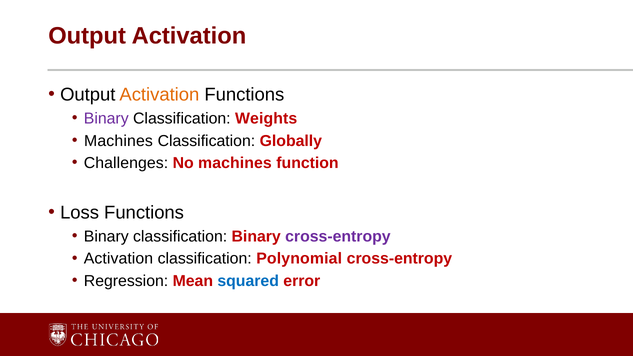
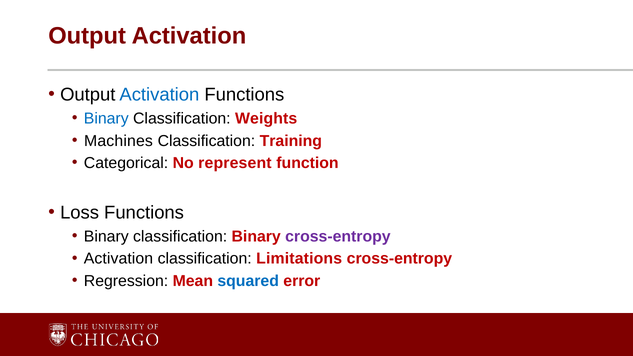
Activation colour: orange -> blue (159, 95)
Binary colour: purple -> blue (106, 119)
Globally: Globally -> Training (291, 141)
Challenges: Challenges -> Categorical (126, 163)
No machines: machines -> represent (235, 163)
Polynomial: Polynomial -> Limitations (299, 259)
